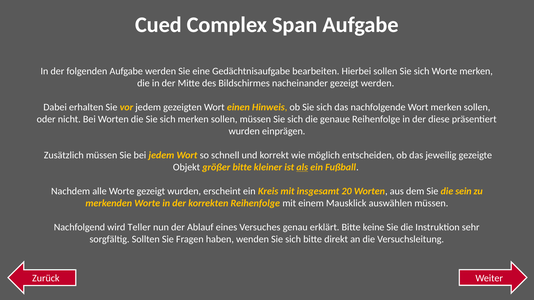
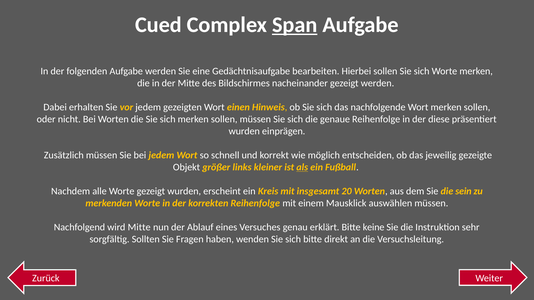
Span underline: none -> present (295, 25)
größer bitte: bitte -> links (242, 167)
wird Teller: Teller -> Mitte (139, 227)
